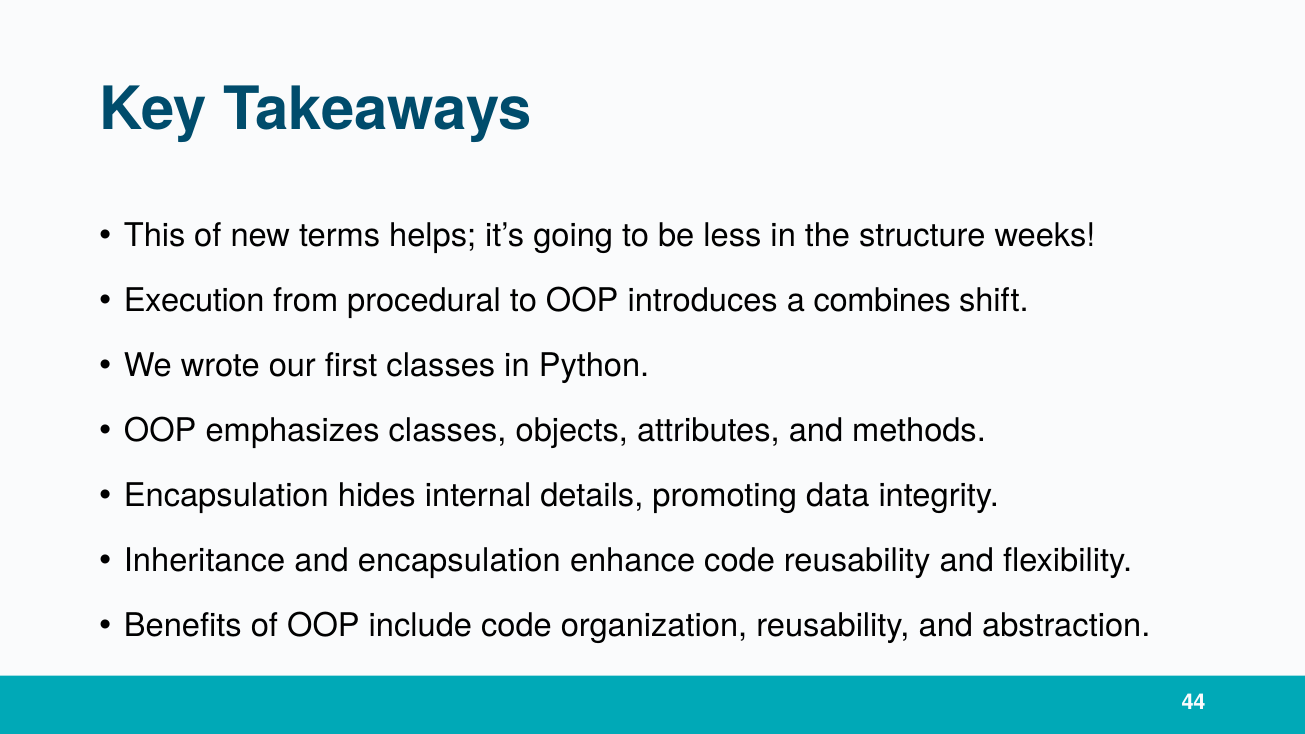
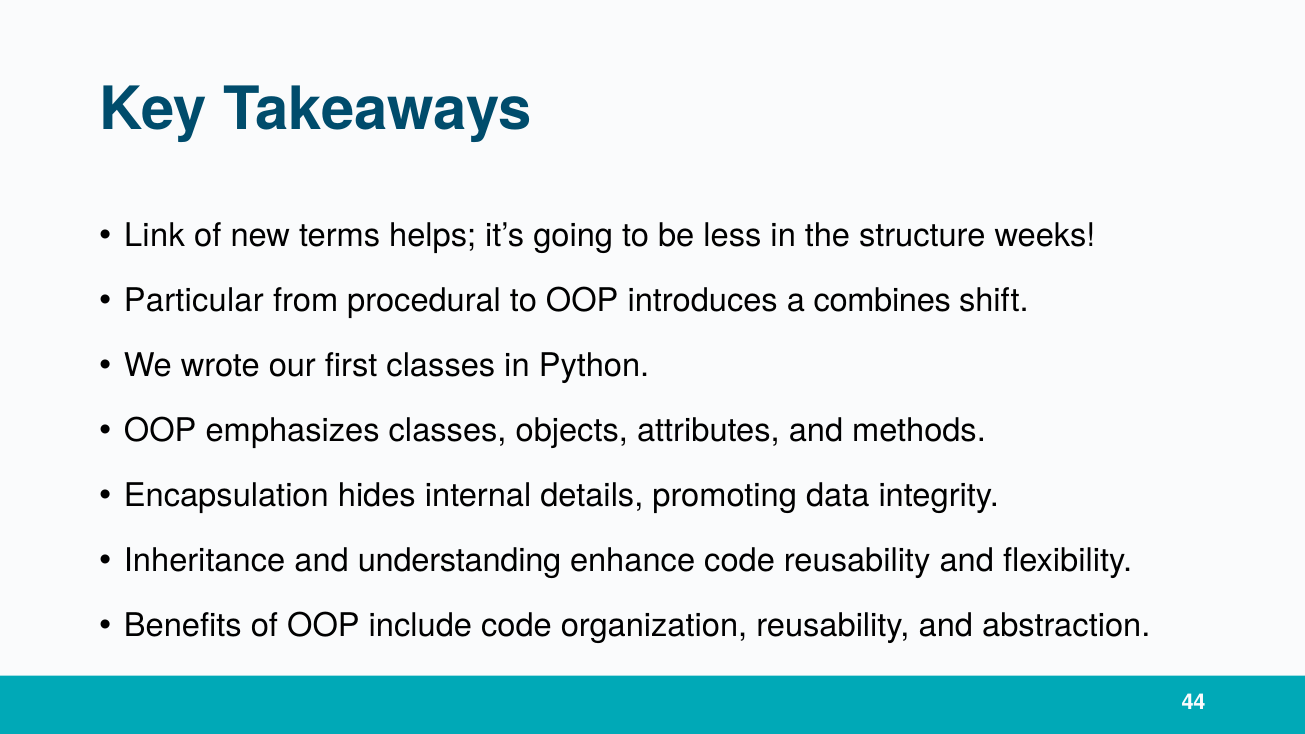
This: This -> Link (154, 236)
Execution: Execution -> Particular (194, 301)
and encapsulation: encapsulation -> understanding (460, 561)
